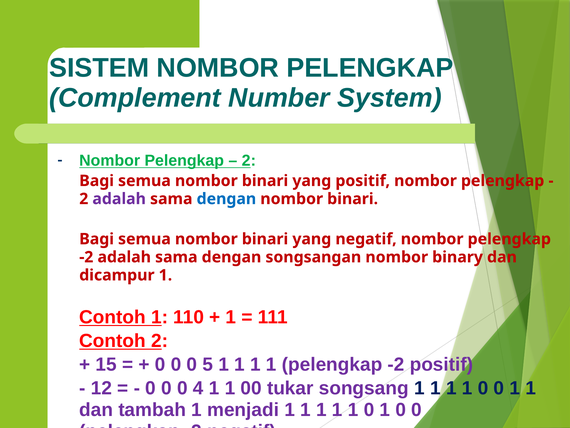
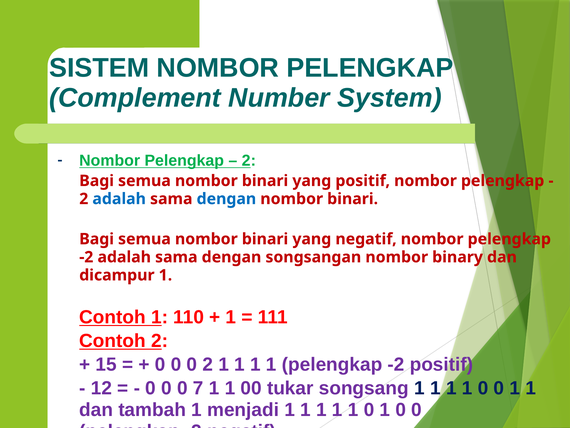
adalah colour: purple -> blue (119, 199)
0 5: 5 -> 2 (208, 364)
4: 4 -> 7 (198, 388)
